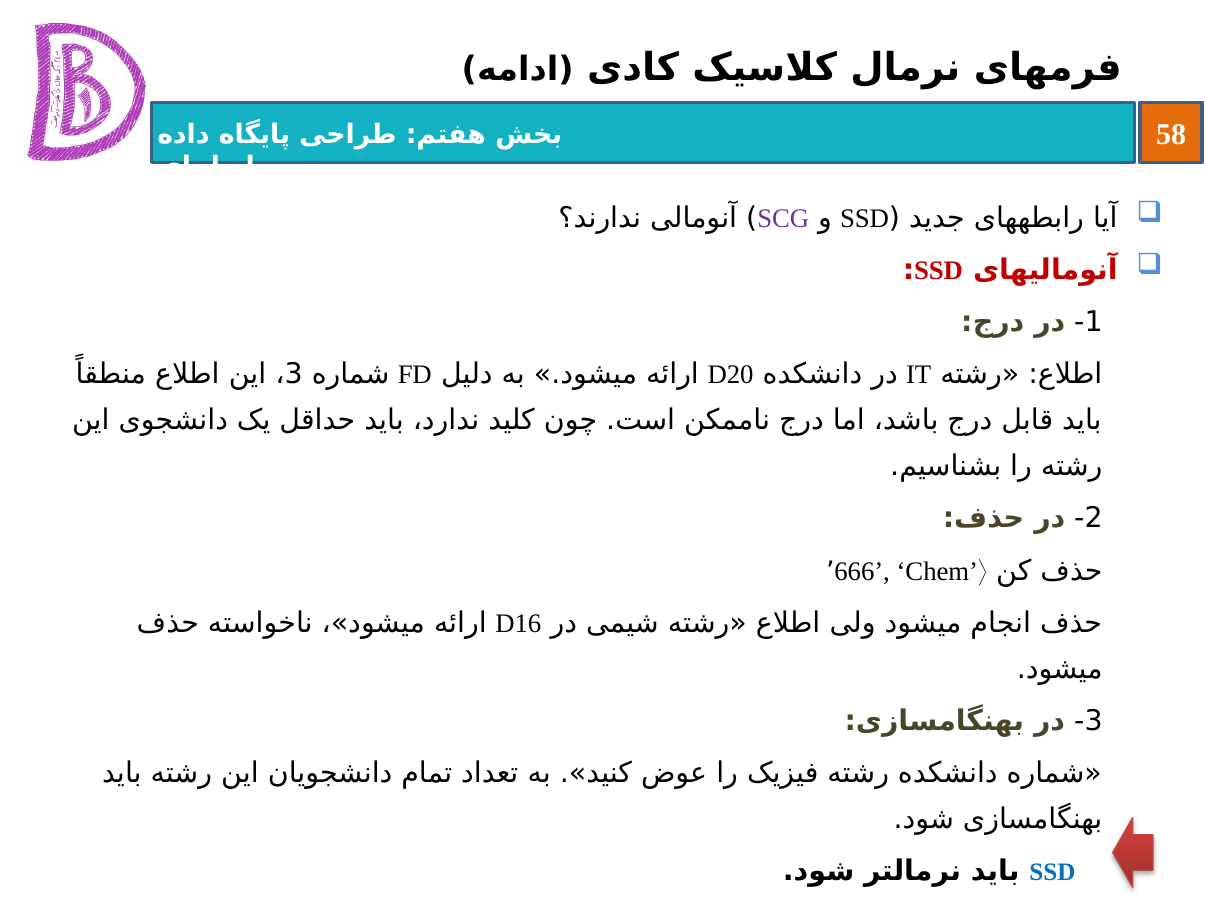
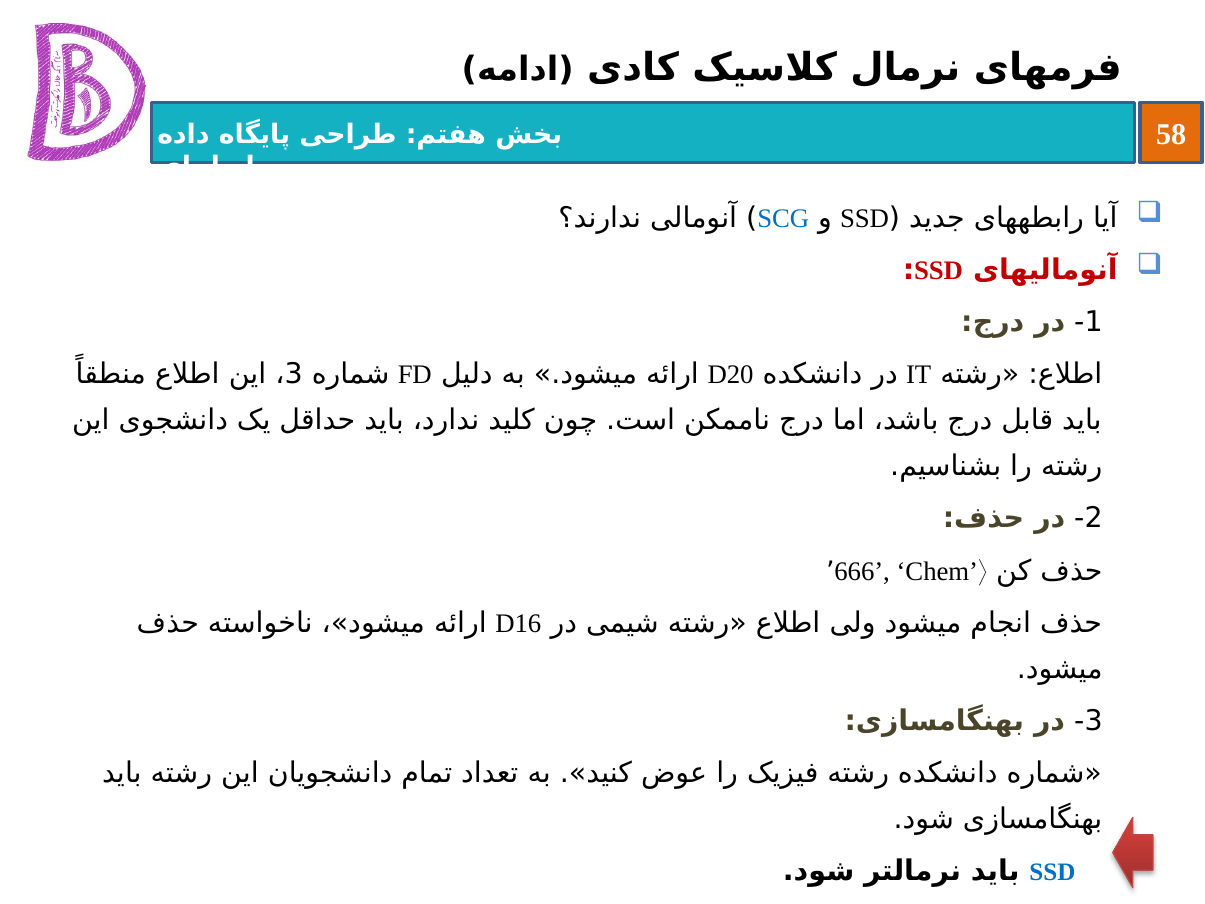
SCG colour: purple -> blue (783, 218)
